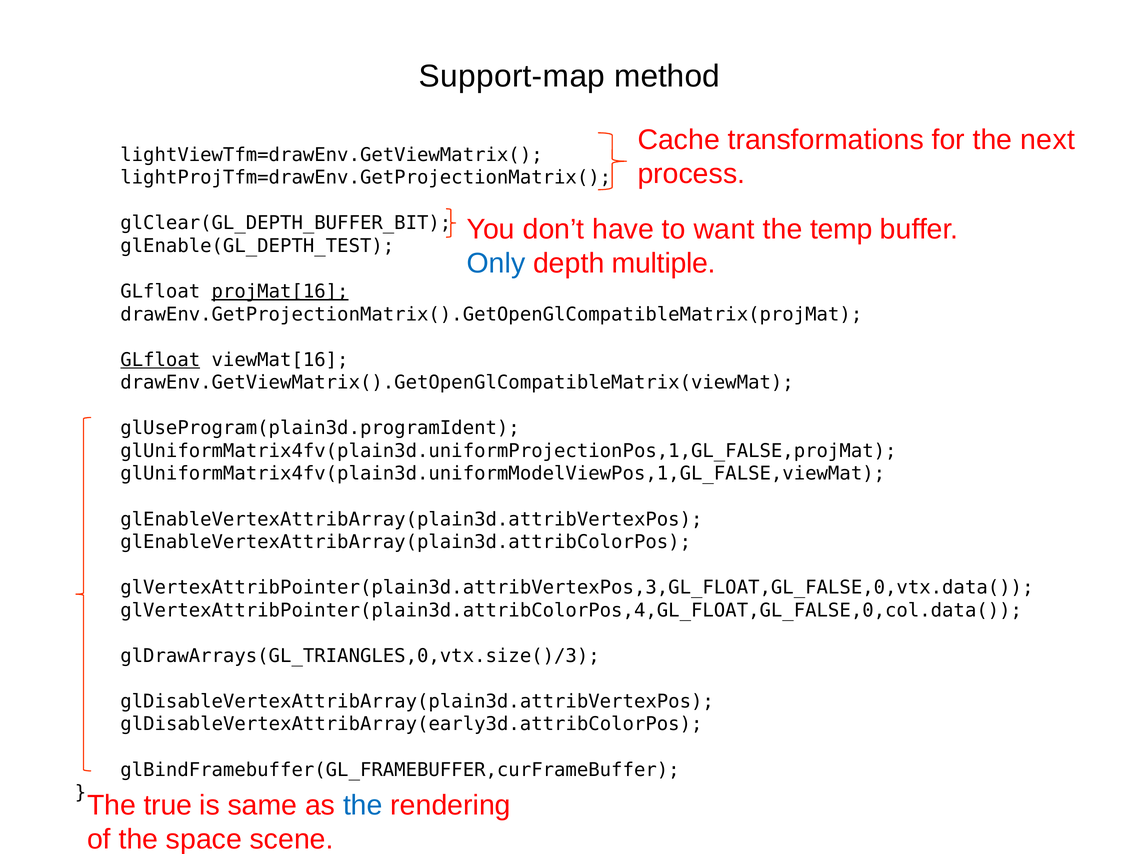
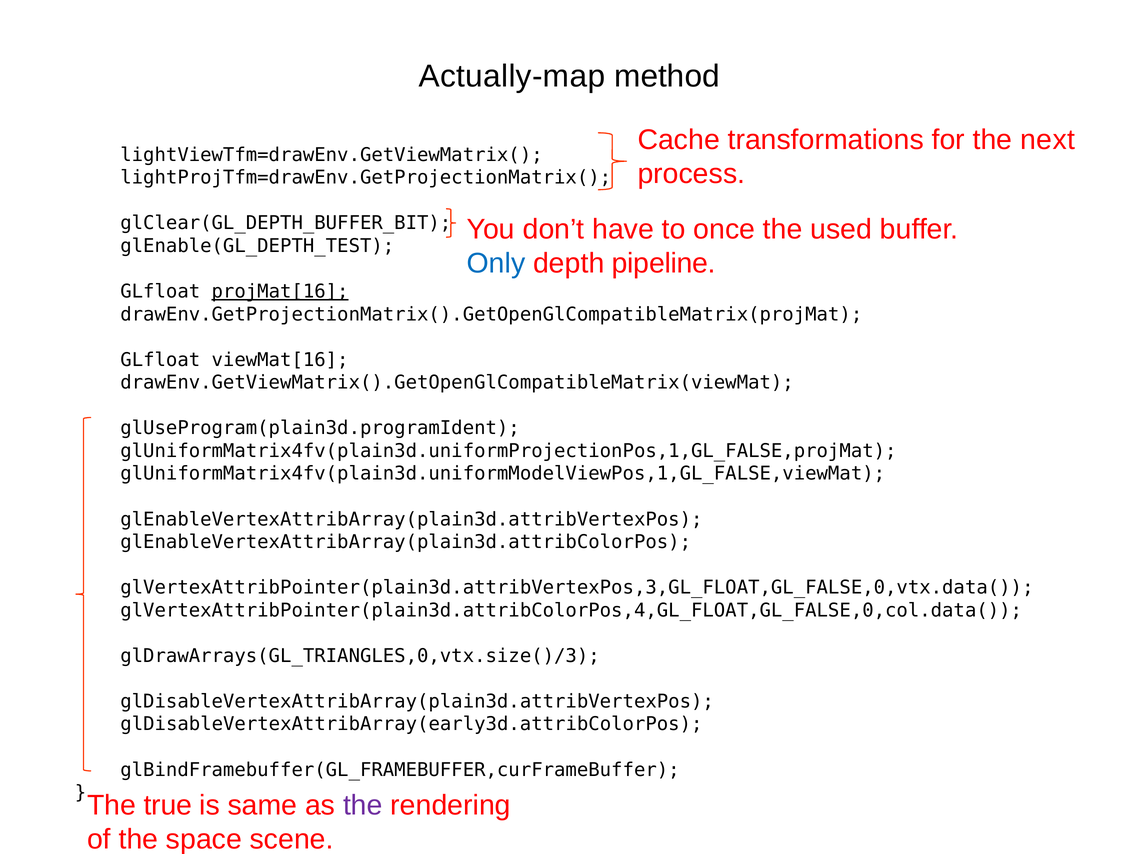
Support-map: Support-map -> Actually-map (512, 76)
want: want -> once (724, 229)
temp: temp -> used (841, 229)
multiple: multiple -> pipeline (664, 264)
GLfloat underline: present -> none (160, 360)
the colour: blue -> purple (363, 806)
